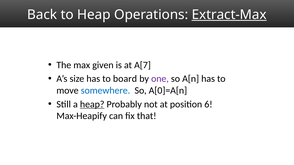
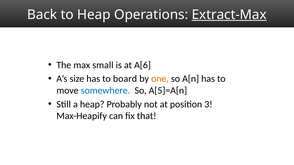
given: given -> small (103, 65)
A[7: A[7 -> A[6 (142, 65)
one colour: purple -> orange (160, 79)
A[0]=A[n: A[0]=A[n -> A[5]=A[n (168, 91)
heap underline: present -> none (92, 104)
6: 6 -> 3 (208, 104)
